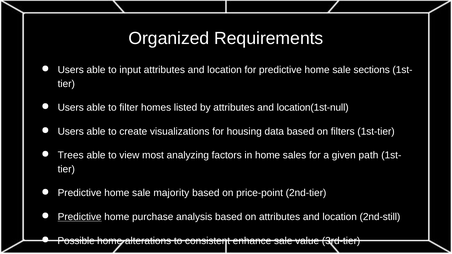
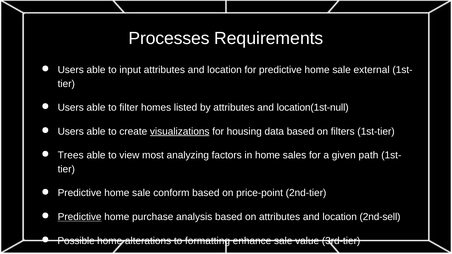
Organized: Organized -> Processes (169, 38)
sections: sections -> external (372, 70)
visualizations underline: none -> present (180, 132)
majority: majority -> conform (171, 193)
2nd-still: 2nd-still -> 2nd-sell (380, 217)
consistent: consistent -> formatting (208, 241)
